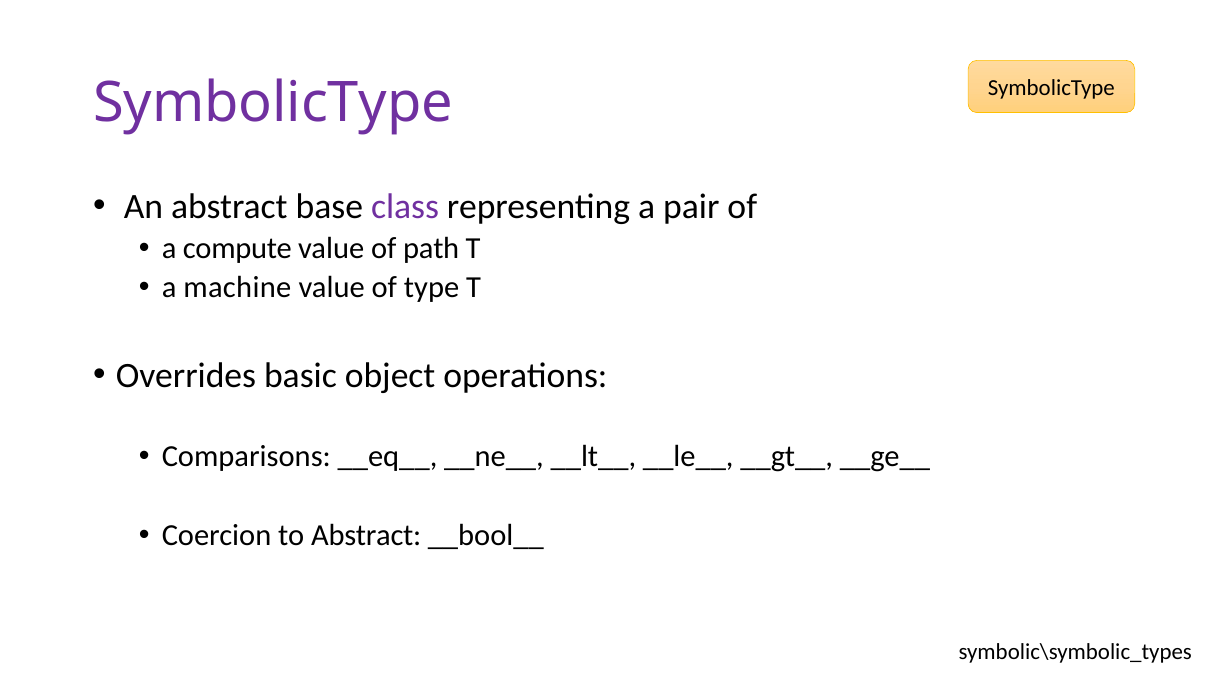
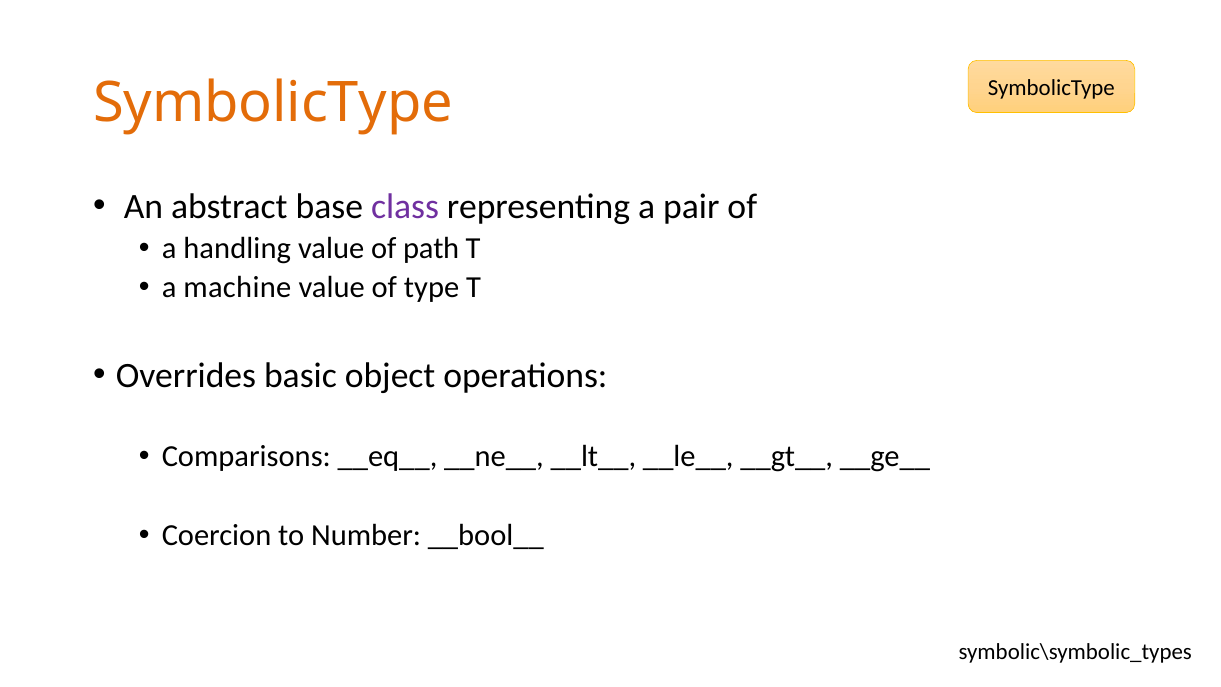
SymbolicType colour: purple -> orange (273, 103)
compute: compute -> handling (237, 248)
to Abstract: Abstract -> Number (366, 535)
